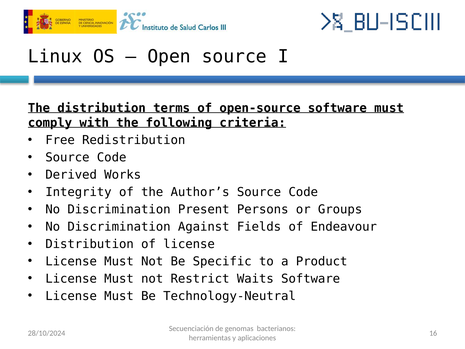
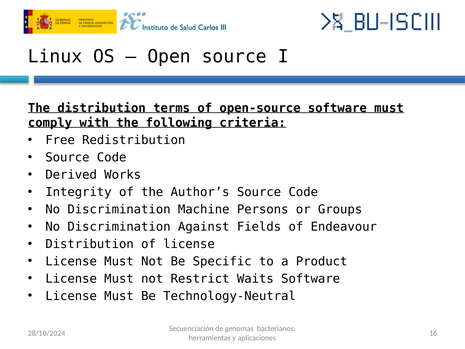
Present: Present -> Machine (204, 209)
